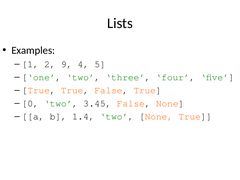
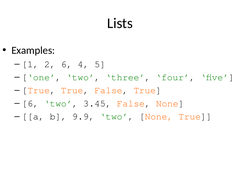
2 9: 9 -> 6 (67, 64)
0: 0 -> 6 (30, 103)
1.4: 1.4 -> 9.9 (83, 116)
